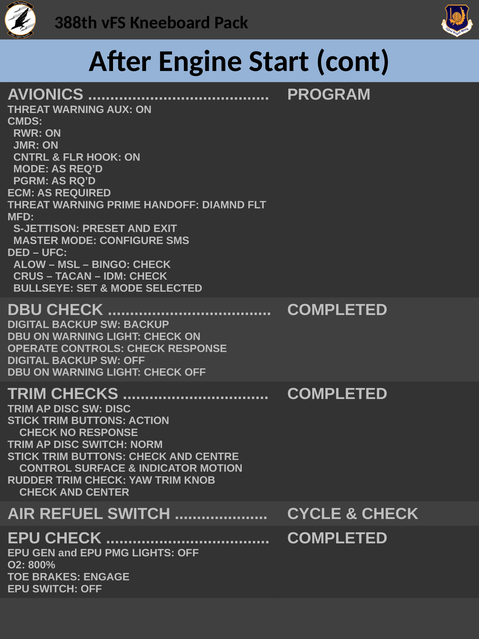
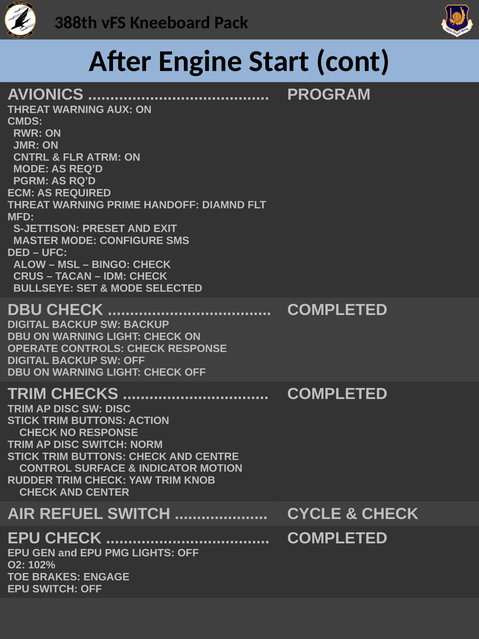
HOOK: HOOK -> ATRM (104, 157)
800%: 800% -> 102% (42, 565)
